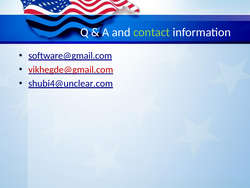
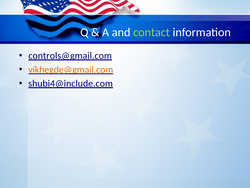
software@gmail.com: software@gmail.com -> controls@gmail.com (70, 56)
vikhegde@gmail.com colour: red -> orange (71, 69)
shubi4@unclear.com: shubi4@unclear.com -> shubi4@include.com (71, 83)
